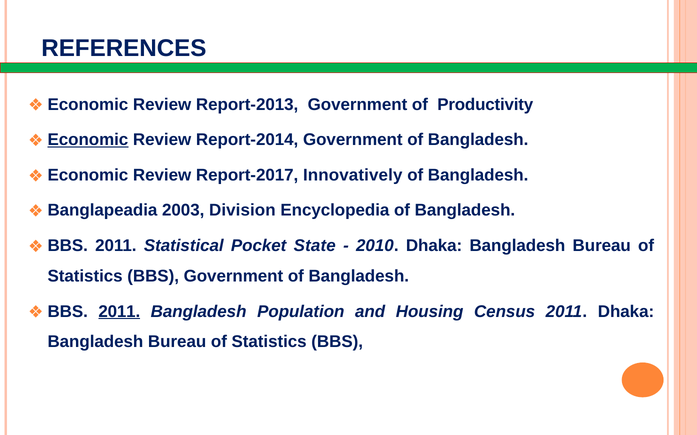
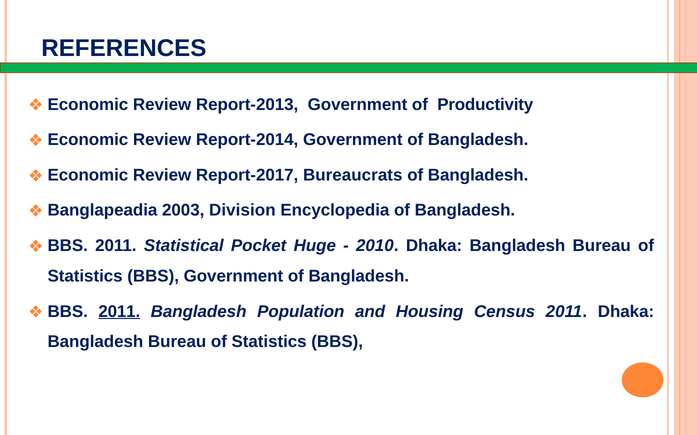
Economic underline: present -> none (88, 140)
Innovatively: Innovatively -> Bureaucrats (353, 175)
State: State -> Huge (315, 246)
